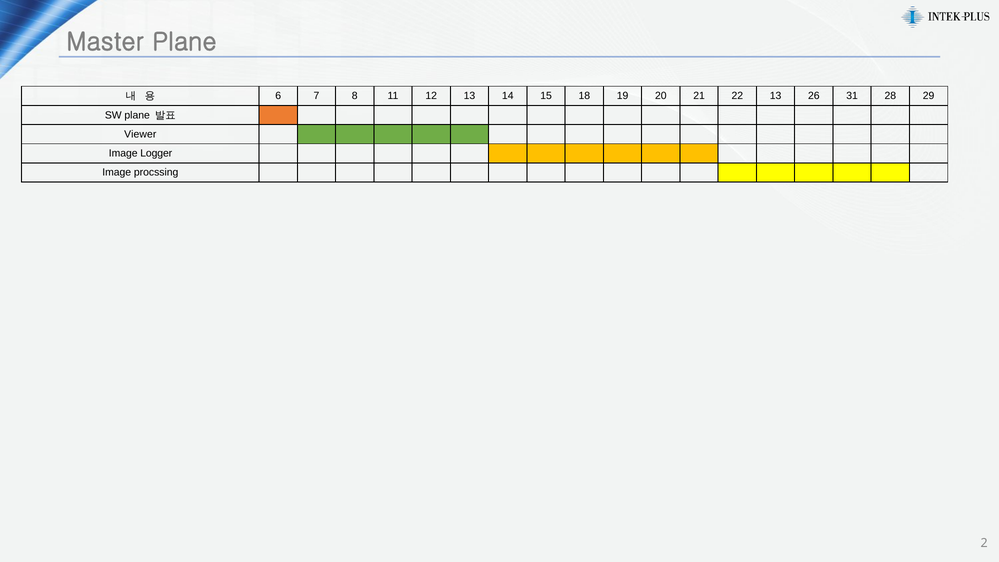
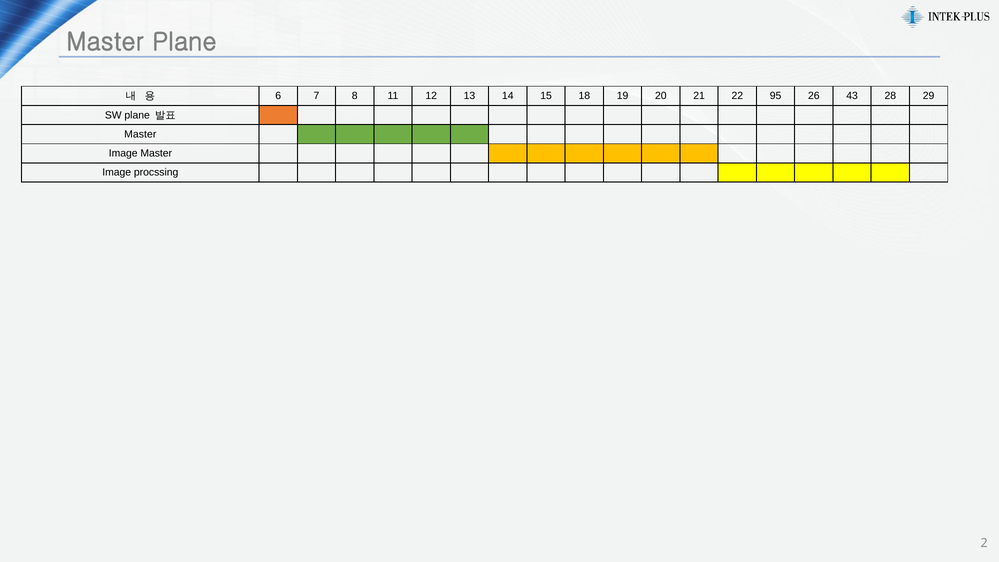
22 13: 13 -> 95 (776, 96)
31: 31 -> 43 (852, 96)
Viewer: Viewer -> Master (140, 134)
Image Logger: Logger -> Master (156, 153)
